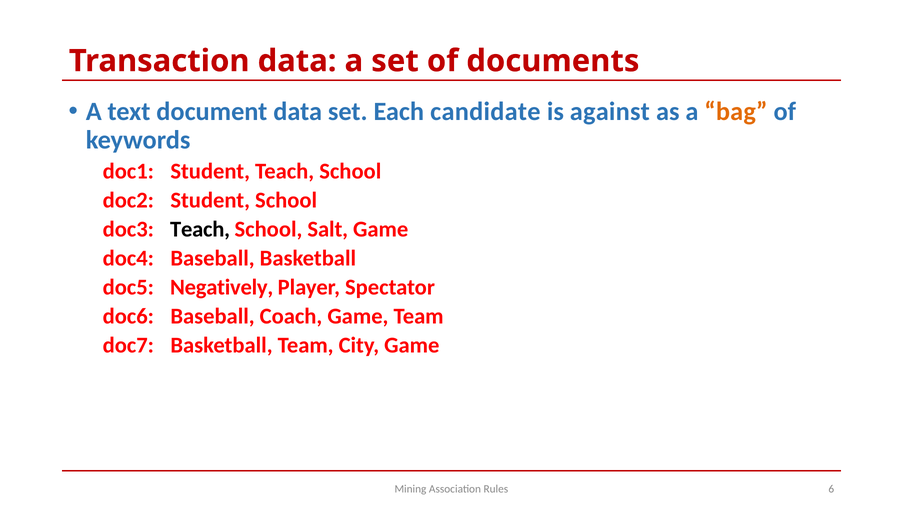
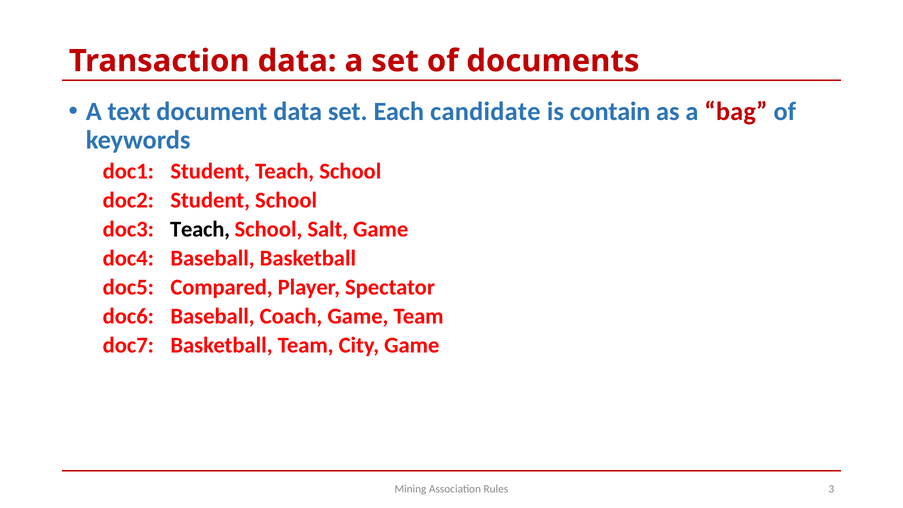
against: against -> contain (610, 112)
bag colour: orange -> red (736, 112)
Negatively: Negatively -> Compared (222, 287)
6: 6 -> 3 (831, 489)
